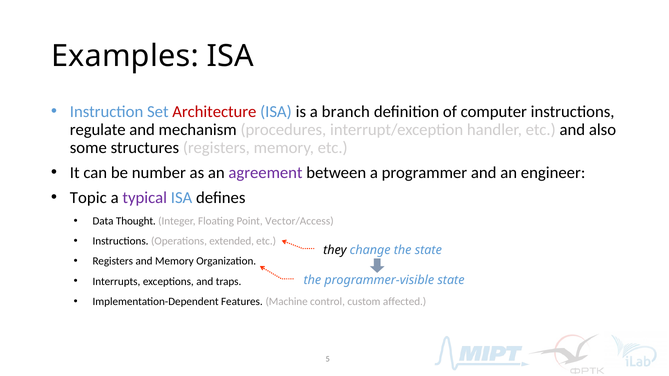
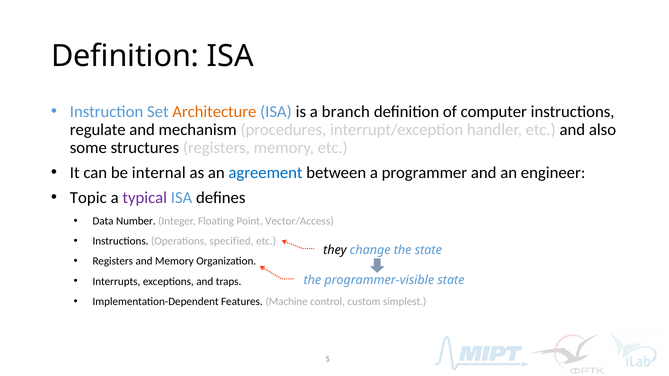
Examples: Examples -> Definition (125, 56)
Architecture colour: red -> orange (214, 112)
number: number -> internal (159, 173)
agreement colour: purple -> blue (266, 173)
Thought: Thought -> Number (136, 221)
extended: extended -> specified (231, 241)
affected: affected -> simplest (405, 302)
